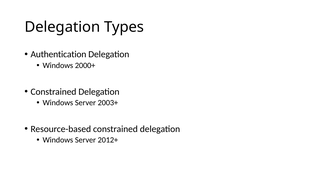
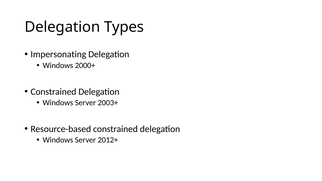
Authentication: Authentication -> Impersonating (58, 54)
